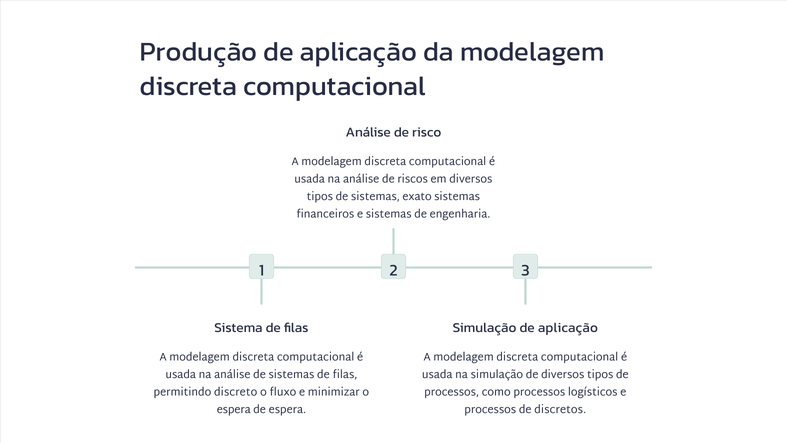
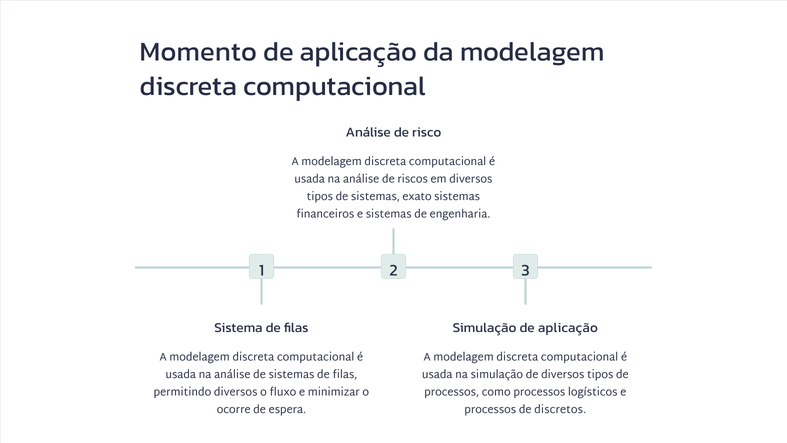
Produção: Produção -> Momento (198, 52)
permitindo discreto: discreto -> diversos (236, 392)
espera: espera -> ocorre (234, 409)
